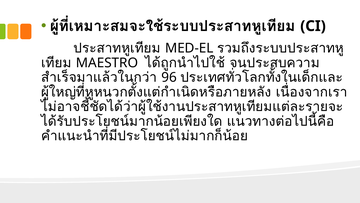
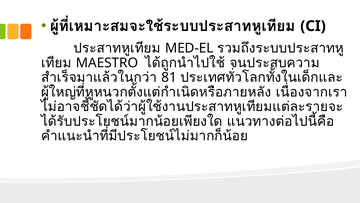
96: 96 -> 81 (169, 77)
